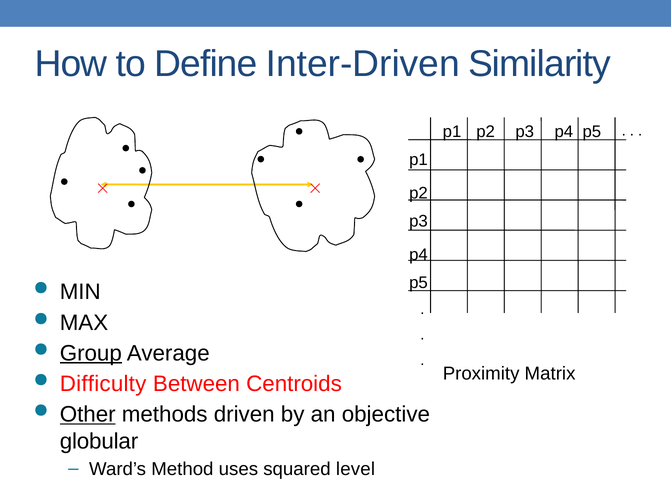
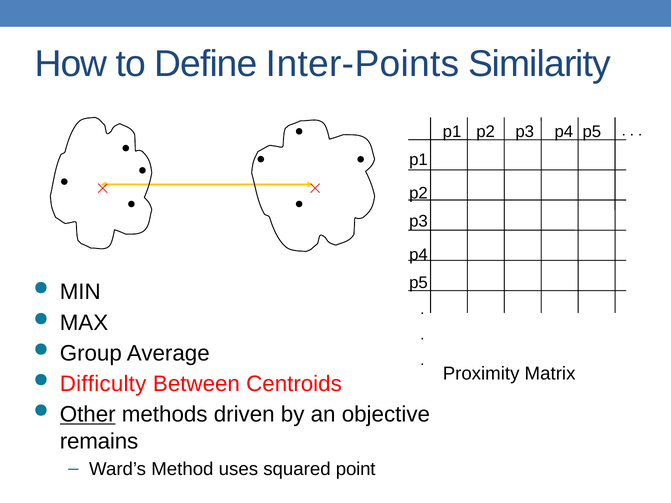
Inter-Driven: Inter-Driven -> Inter-Points (363, 64)
Group underline: present -> none (91, 353)
globular: globular -> remains (99, 441)
level: level -> point (356, 470)
